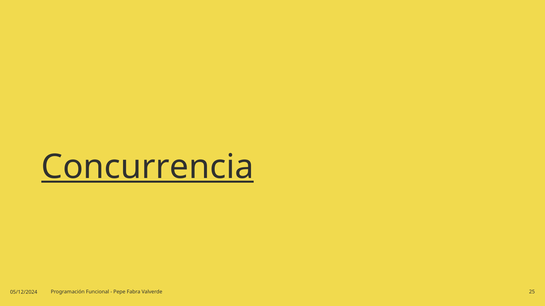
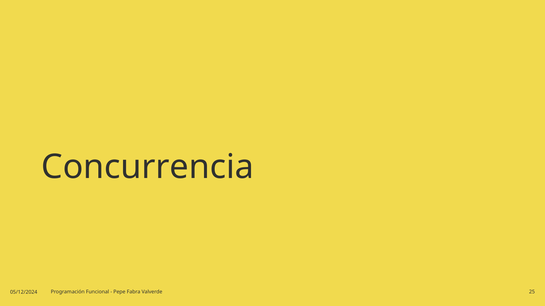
Concurrencia underline: present -> none (148, 167)
